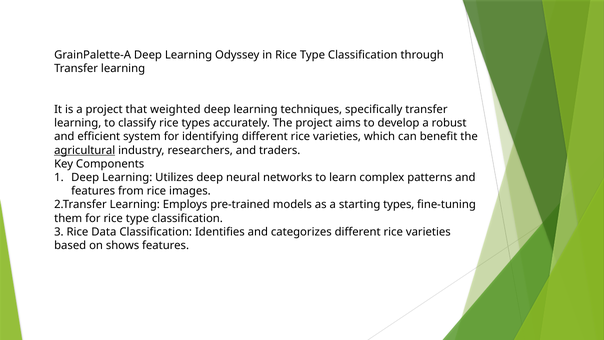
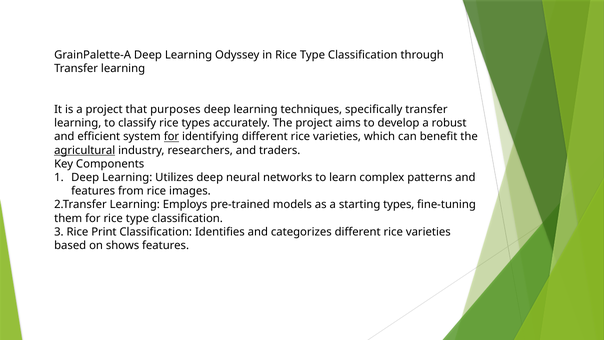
weighted: weighted -> purposes (175, 109)
for underline: none -> present (171, 137)
Data: Data -> Print (104, 232)
